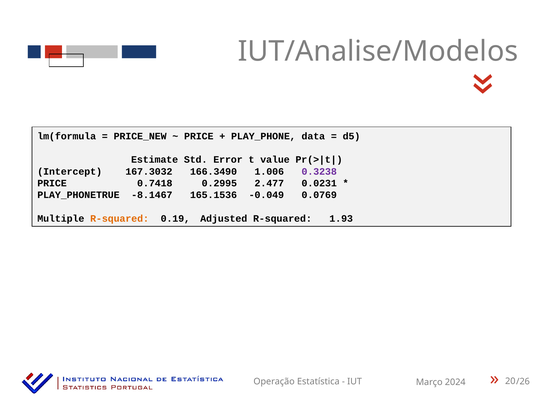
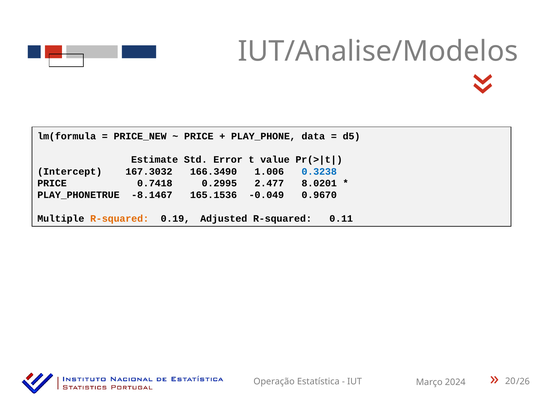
0.3238 colour: purple -> blue (319, 172)
0.0231: 0.0231 -> 8.0201 (319, 183)
0.0769: 0.0769 -> 0.9670 (319, 195)
1.93: 1.93 -> 0.11 (341, 219)
